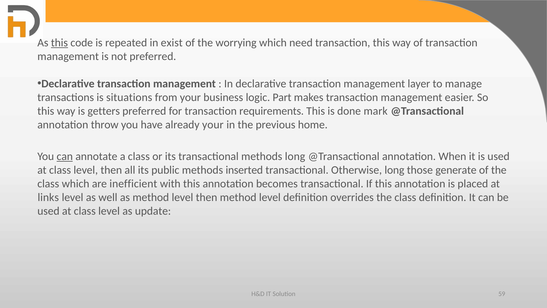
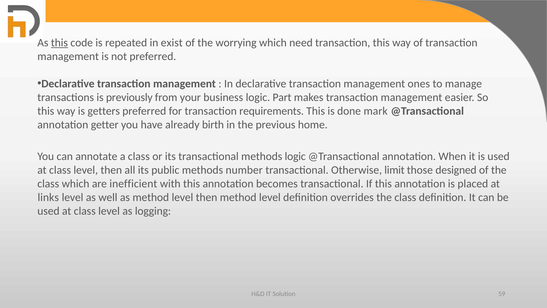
layer: layer -> ones (419, 84)
situations: situations -> previously (129, 97)
throw: throw -> getter (105, 125)
already your: your -> birth (213, 125)
can underline: present -> none (65, 156)
methods long: long -> logic (295, 156)
inserted: inserted -> number (244, 170)
Otherwise long: long -> limit (394, 170)
generate: generate -> designed (456, 170)
update: update -> logging (153, 211)
